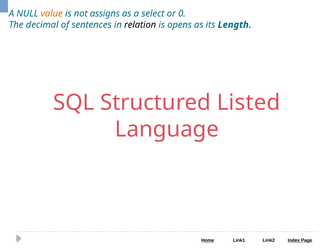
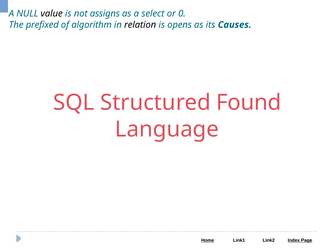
value colour: orange -> black (52, 14)
decimal: decimal -> prefixed (42, 25)
sentences: sentences -> algorithm (92, 25)
Length: Length -> Causes (235, 25)
Listed: Listed -> Found (249, 103)
